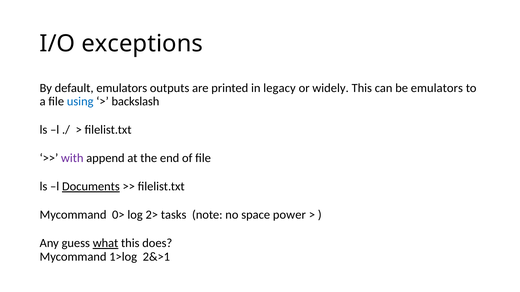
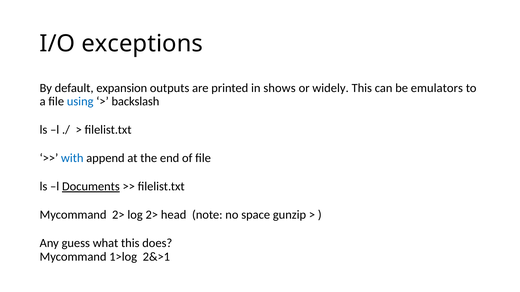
default emulators: emulators -> expansion (122, 88)
legacy: legacy -> shows (280, 88)
with colour: purple -> blue (72, 158)
Mycommand 0>: 0> -> 2> (118, 215)
tasks: tasks -> head (174, 215)
power: power -> gunzip (289, 215)
what underline: present -> none (106, 244)
